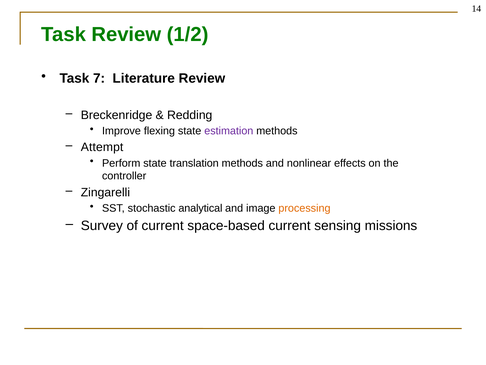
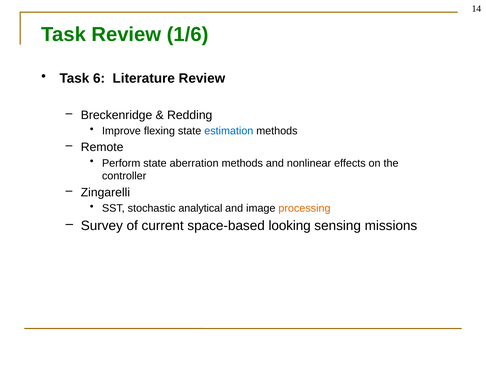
1/2: 1/2 -> 1/6 (188, 34)
7: 7 -> 6 (99, 78)
estimation colour: purple -> blue (229, 131)
Attempt: Attempt -> Remote (102, 147)
translation: translation -> aberration (194, 163)
space-based current: current -> looking (290, 225)
